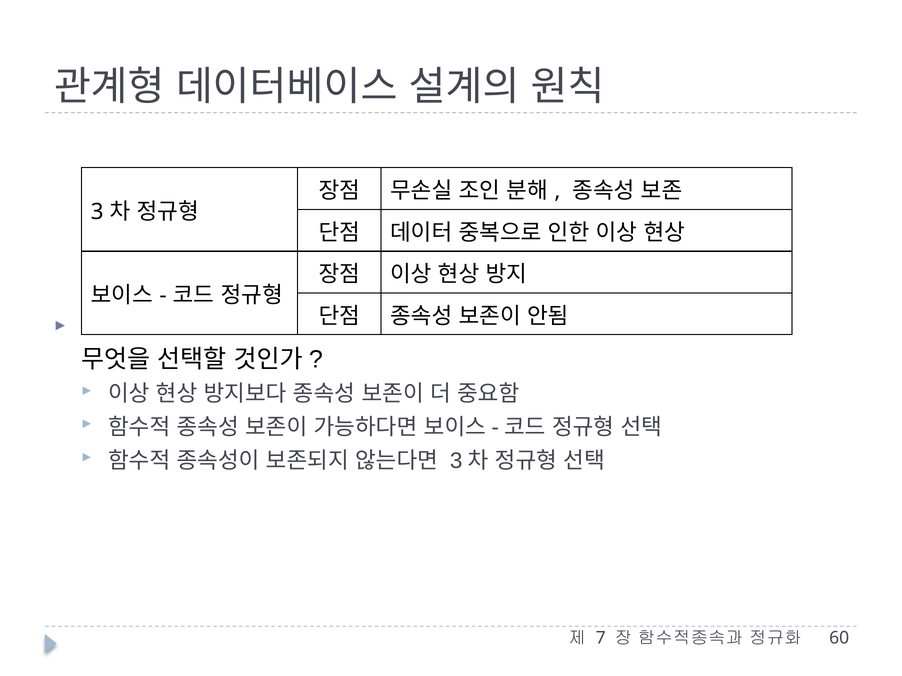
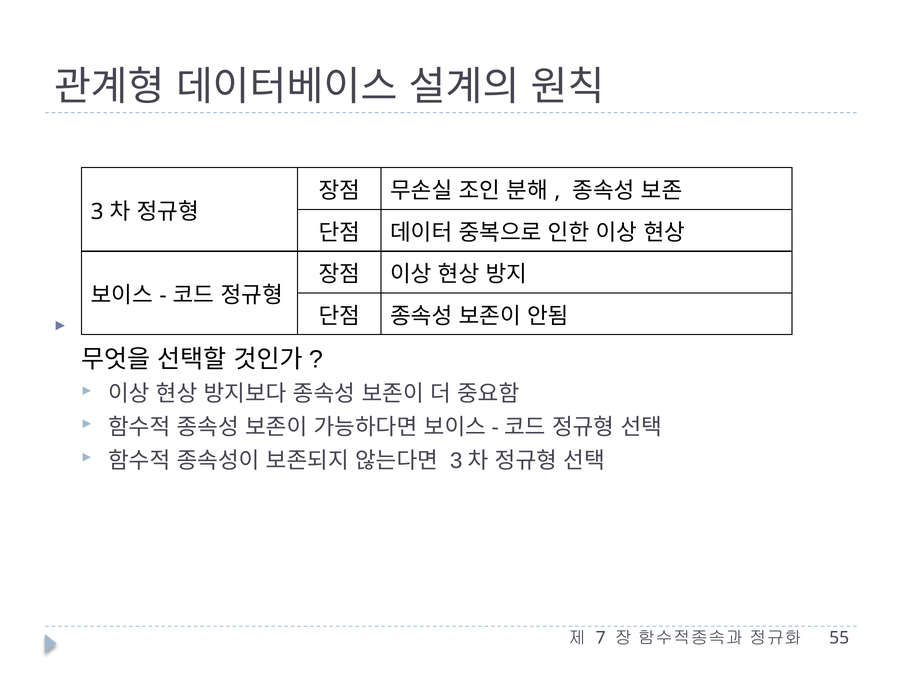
60: 60 -> 55 (839, 639)
